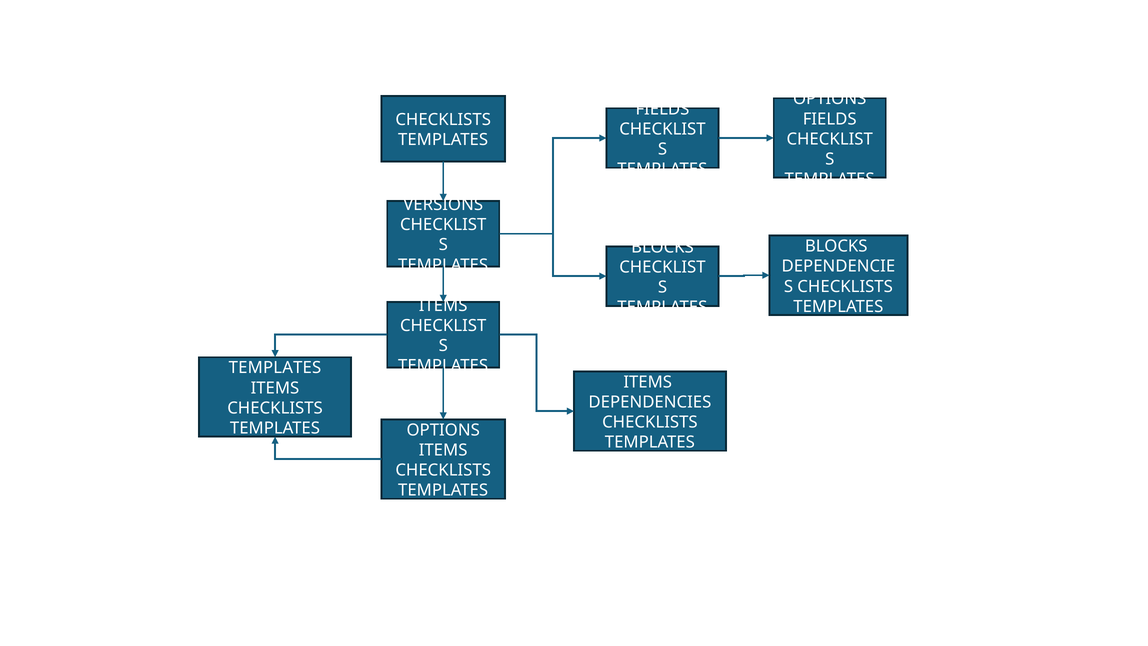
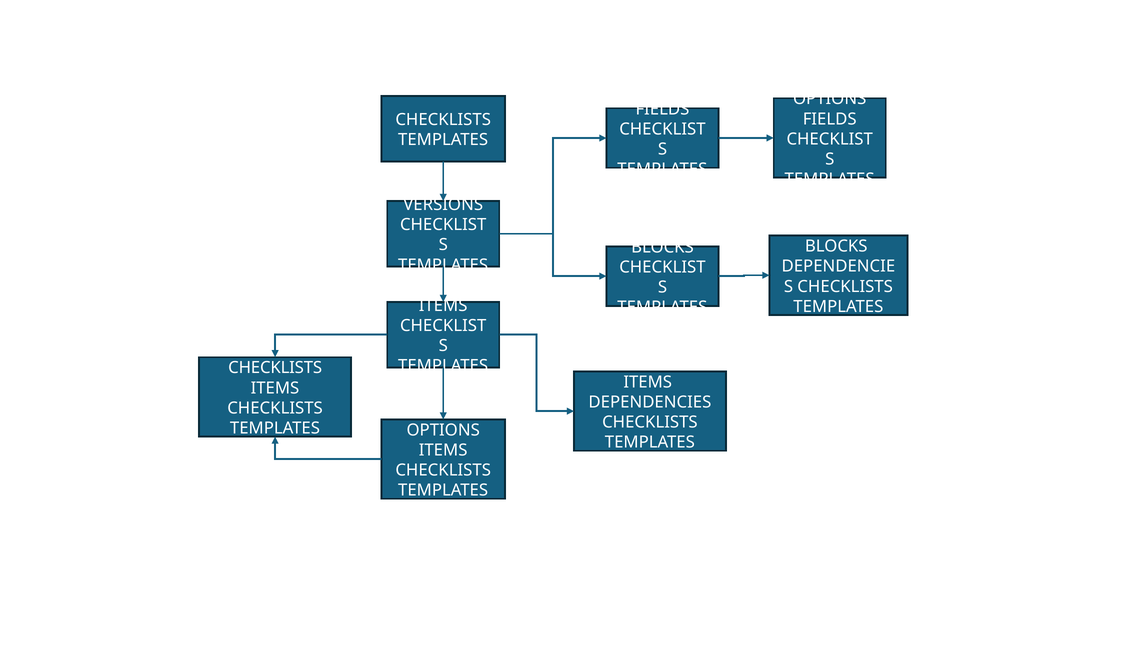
TEMPLATES: TEMPLATES -> CHECKLISTS (275, 368)
